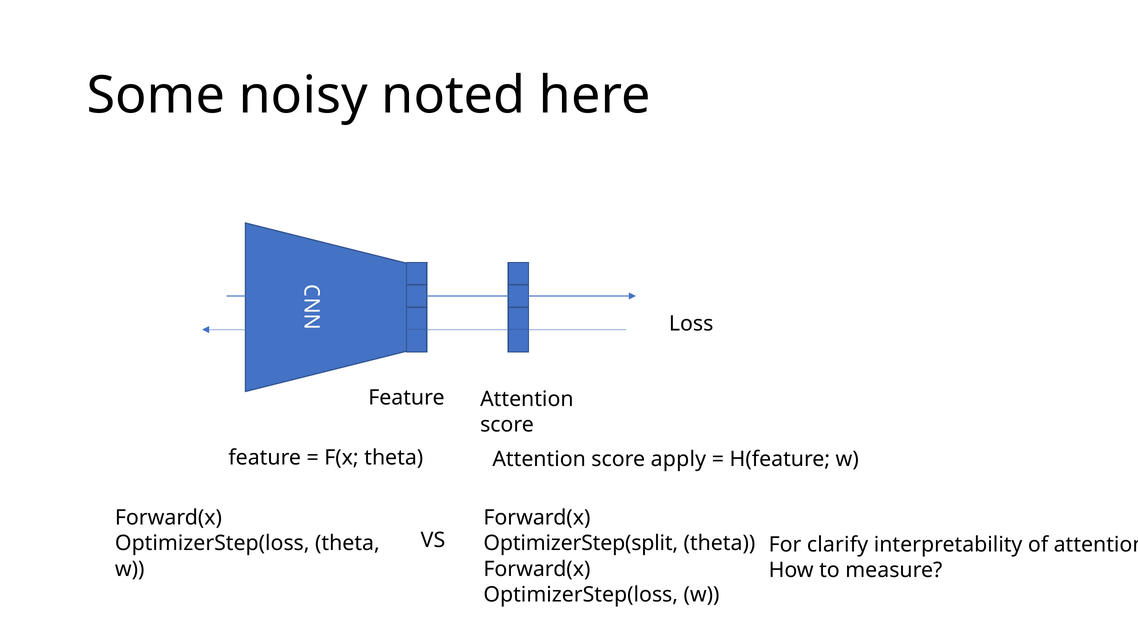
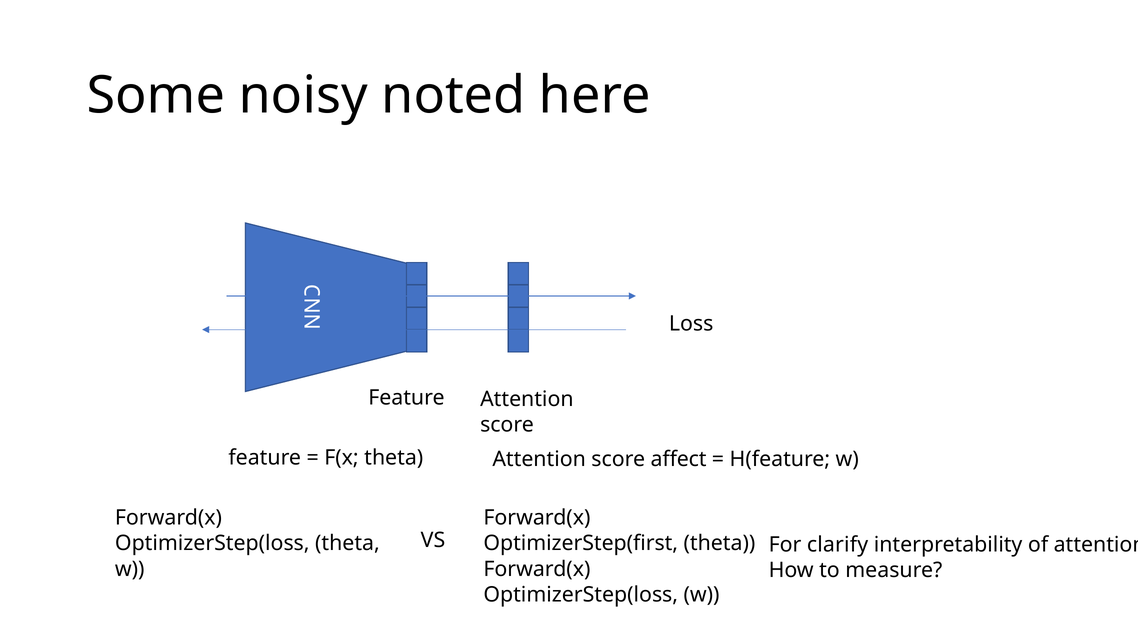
apply: apply -> affect (679, 459)
OptimizerStep(split: OptimizerStep(split -> OptimizerStep(first (581, 544)
